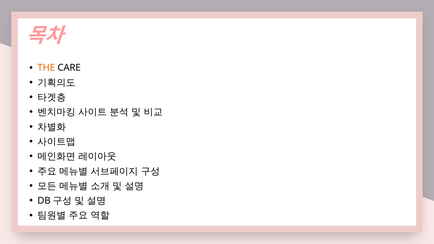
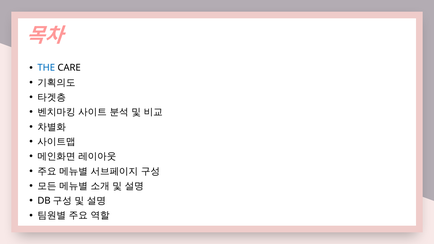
THE colour: orange -> blue (46, 68)
